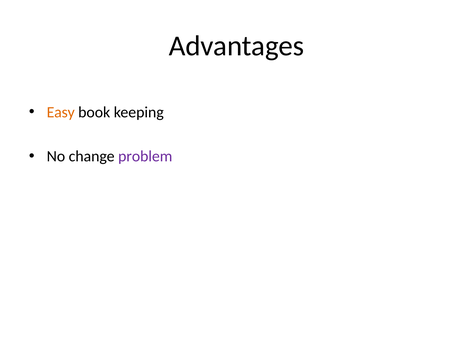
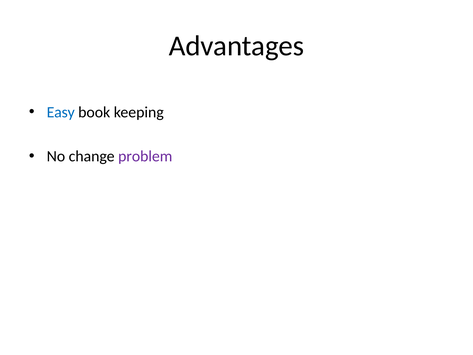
Easy colour: orange -> blue (61, 112)
